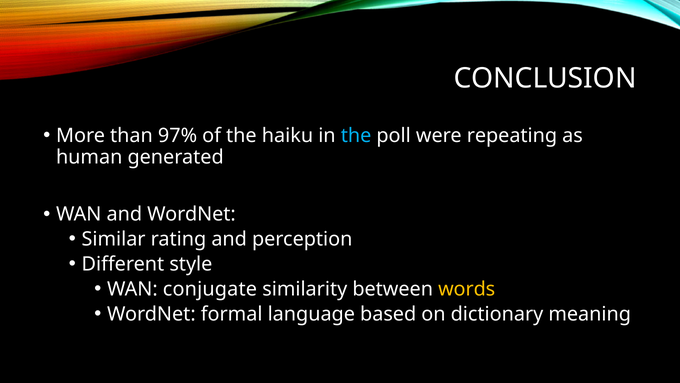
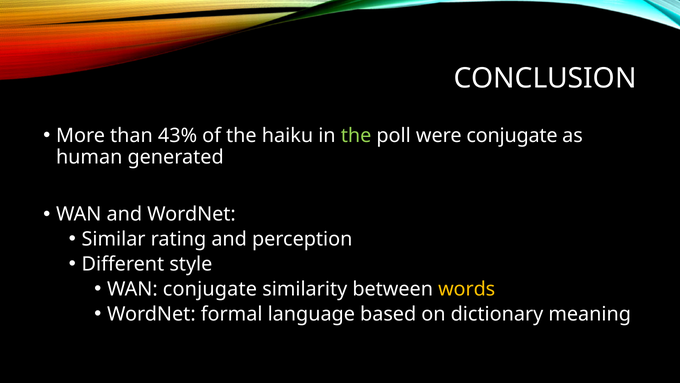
97%: 97% -> 43% (178, 136)
the colour: light blue -> light green (356, 136)
were repeating: repeating -> conjugate (512, 136)
